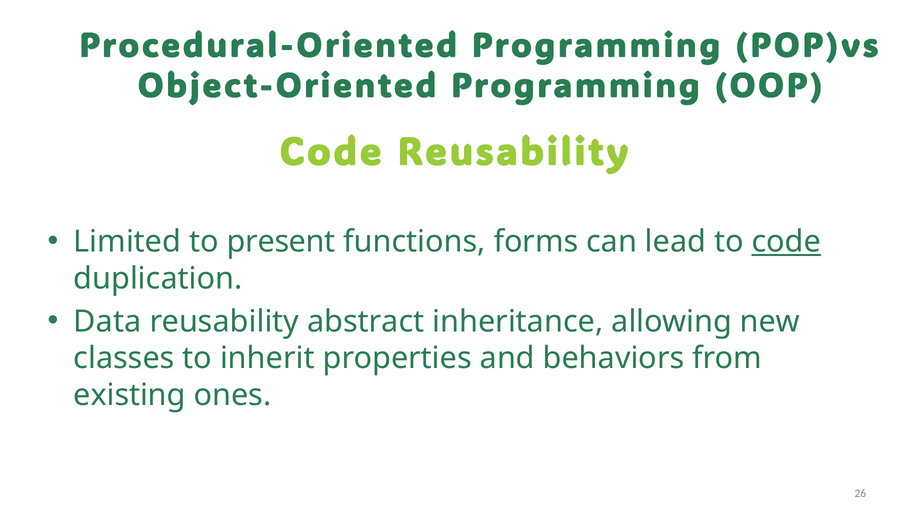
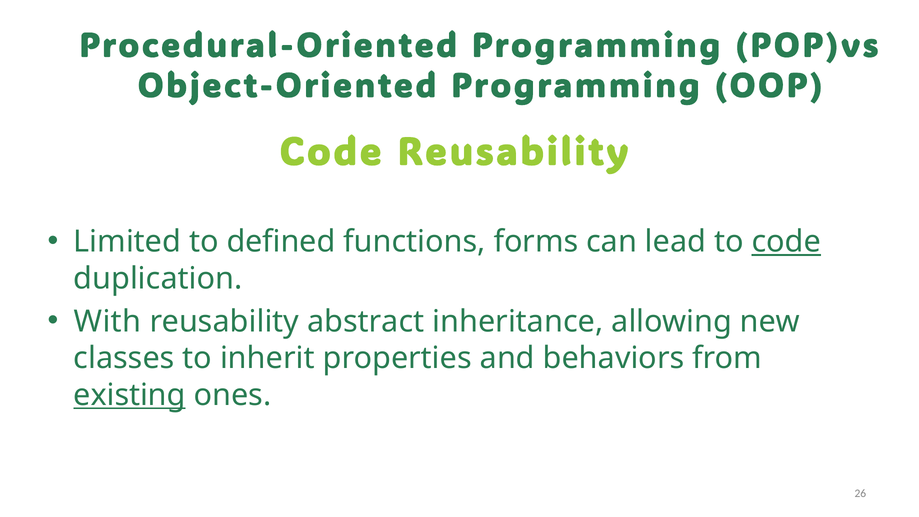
present: present -> defined (281, 242)
Data: Data -> With (107, 321)
existing underline: none -> present (130, 395)
